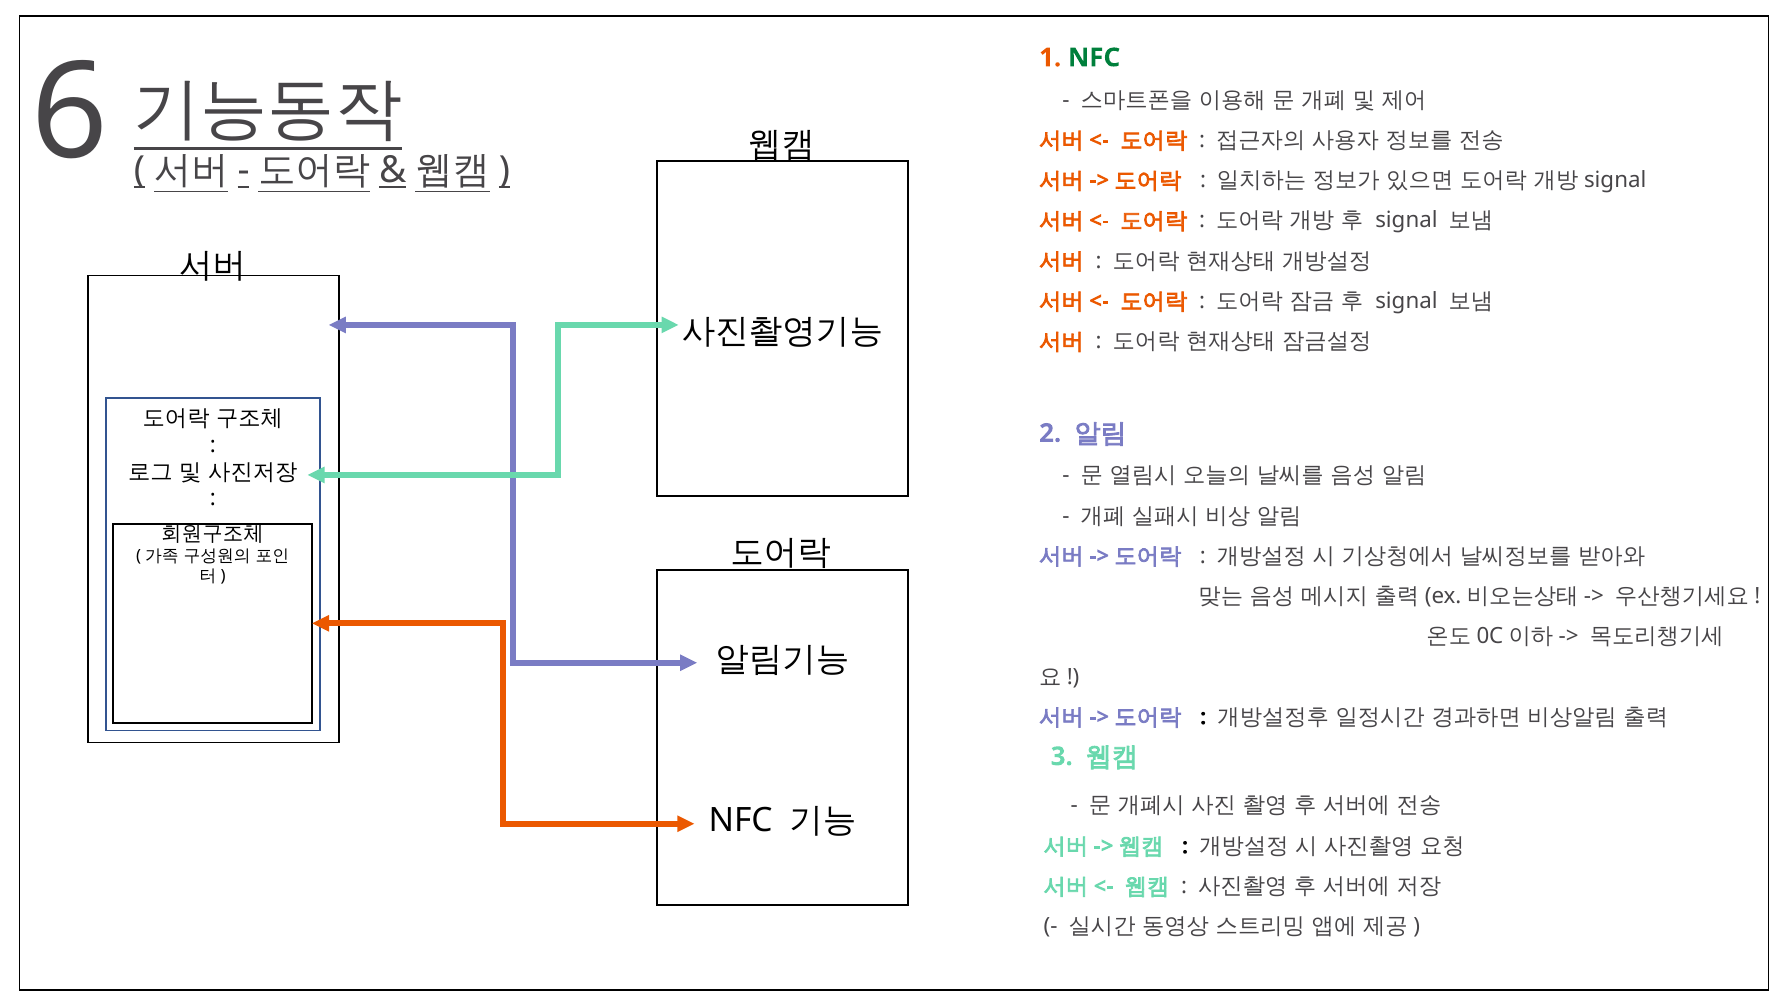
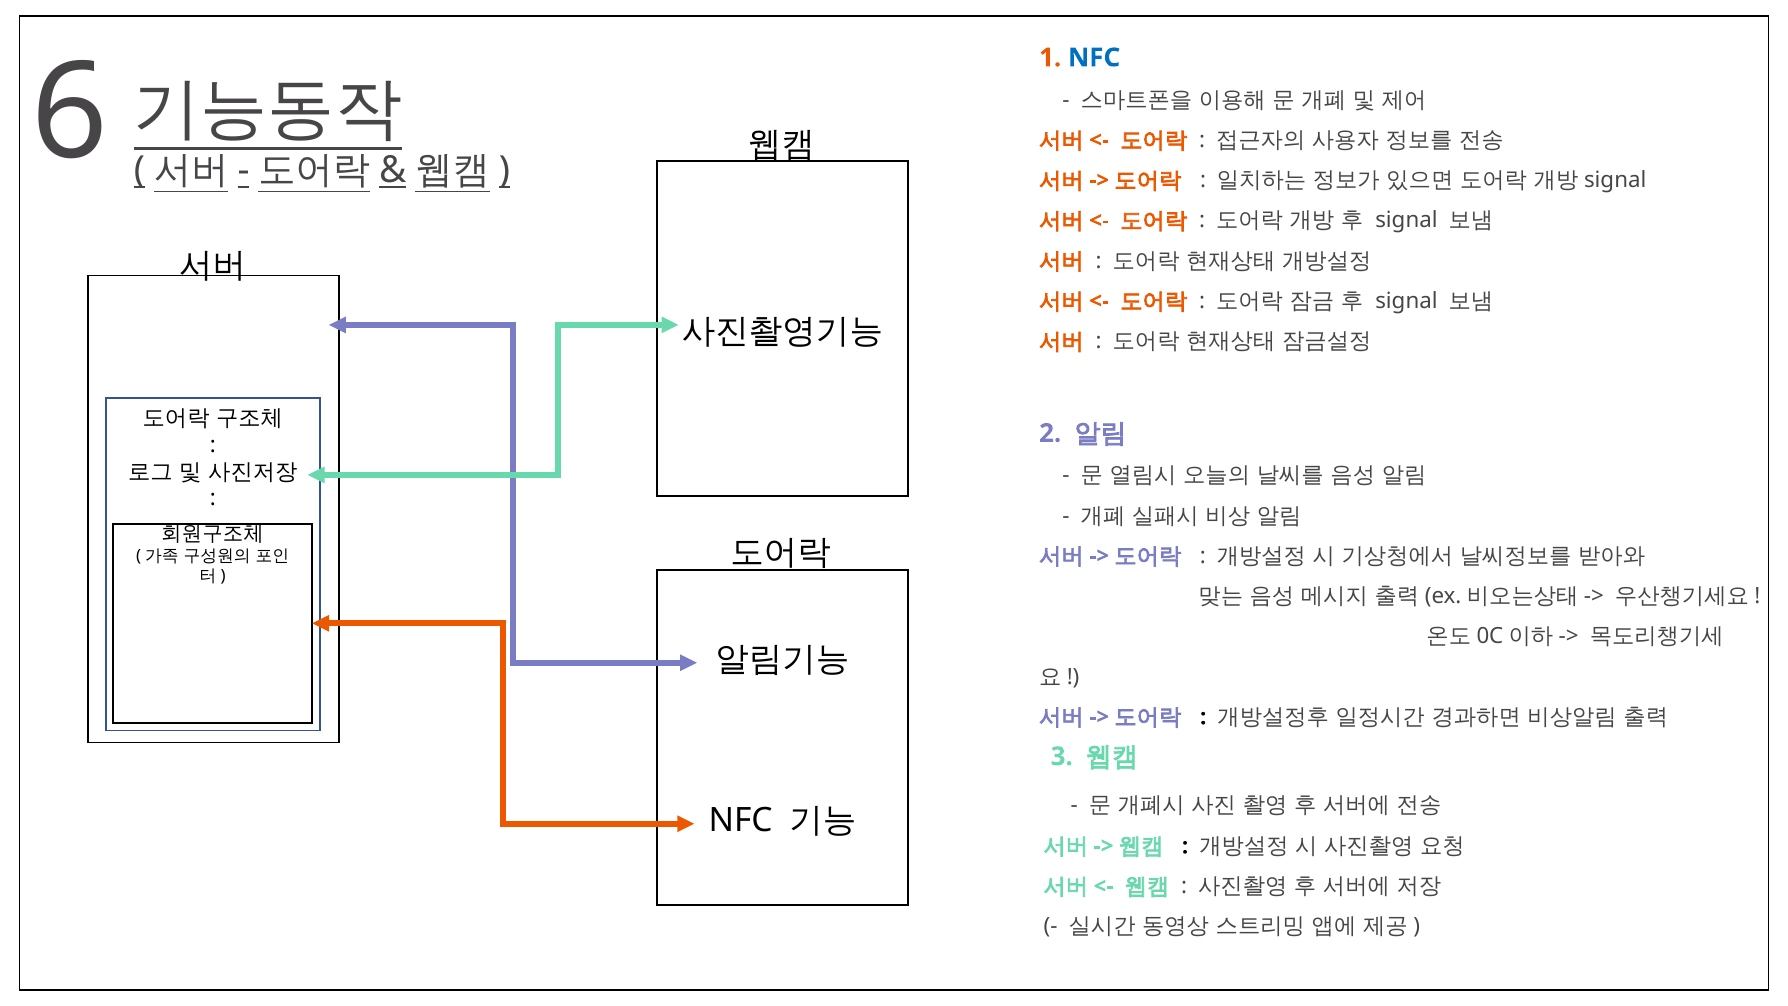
NFC colour: green -> blue (1094, 58)
